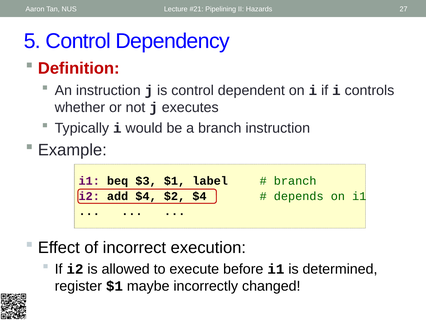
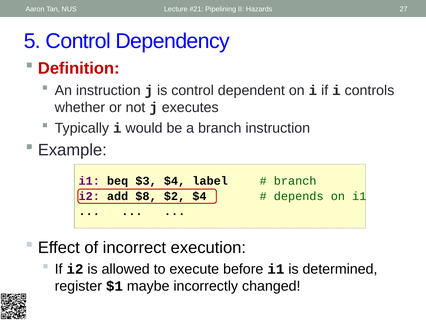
$3 $1: $1 -> $4 (175, 181)
add $4: $4 -> $8 (146, 196)
